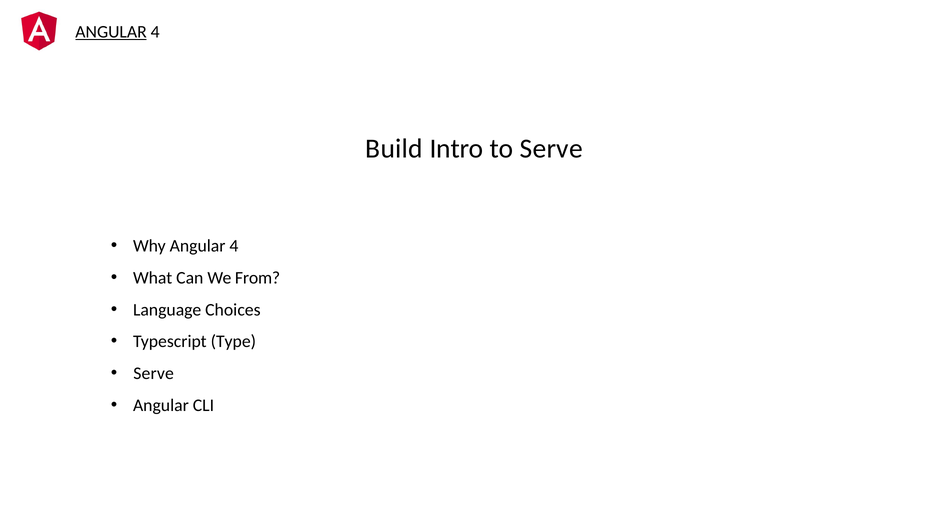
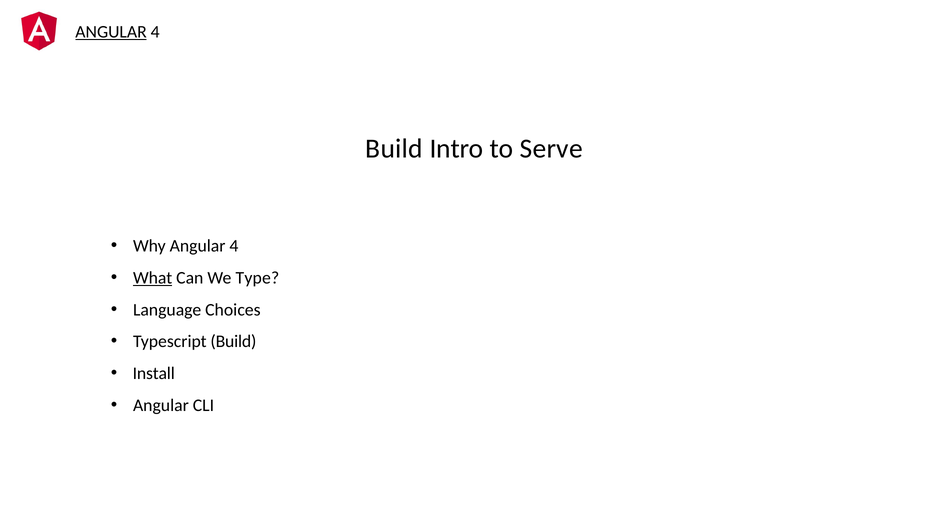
What underline: none -> present (153, 278)
From: From -> Type (257, 278)
Typescript Type: Type -> Build (233, 342)
Serve: Serve -> Install (154, 373)
